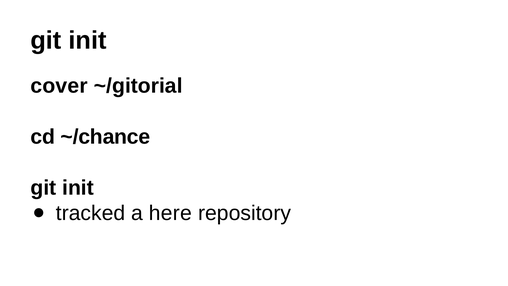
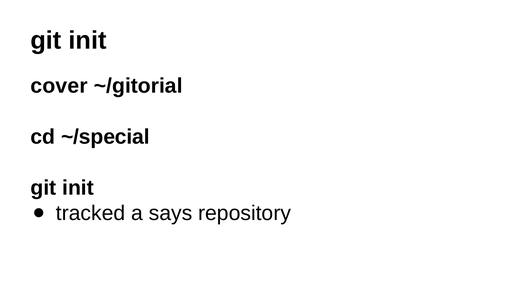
~/chance: ~/chance -> ~/special (105, 137)
here: here -> says (171, 213)
